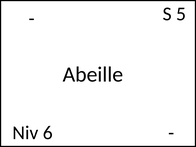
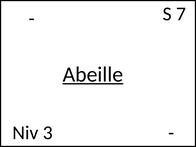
5: 5 -> 7 (181, 14)
Abeille underline: none -> present (93, 74)
6: 6 -> 3 (48, 133)
